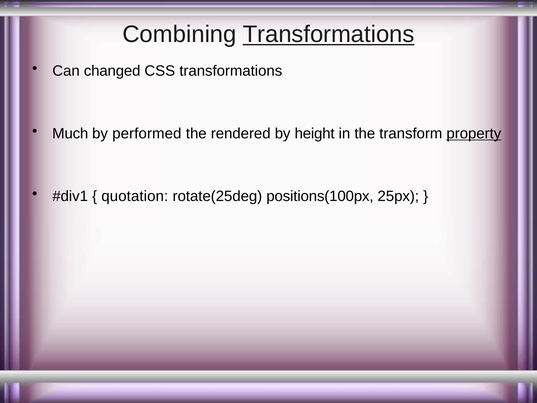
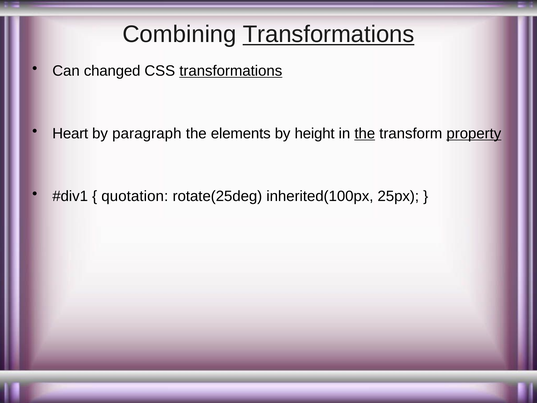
transformations underline: none -> present (231, 71)
Much: Much -> Heart (70, 134)
performed: performed -> paragraph (147, 134)
rendered: rendered -> elements (241, 134)
the underline: none -> present (365, 134)
positions(100px: positions(100px -> inherited(100px (320, 196)
